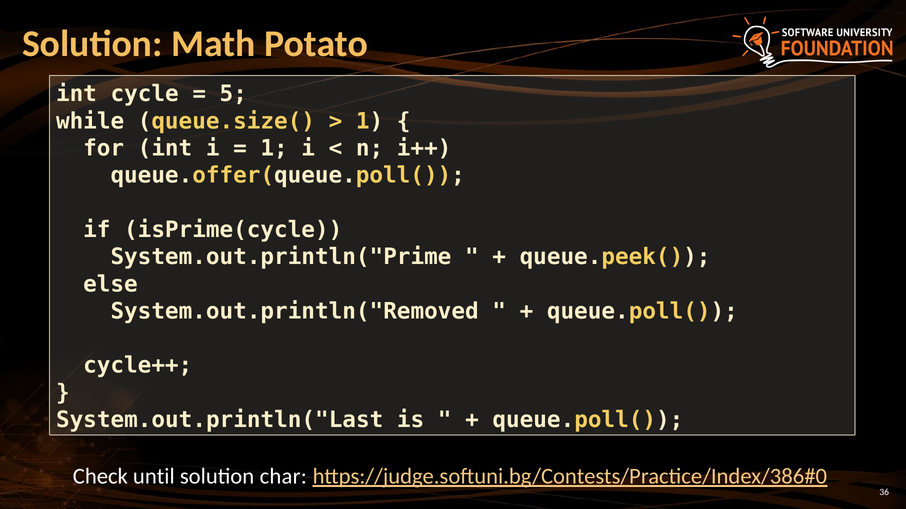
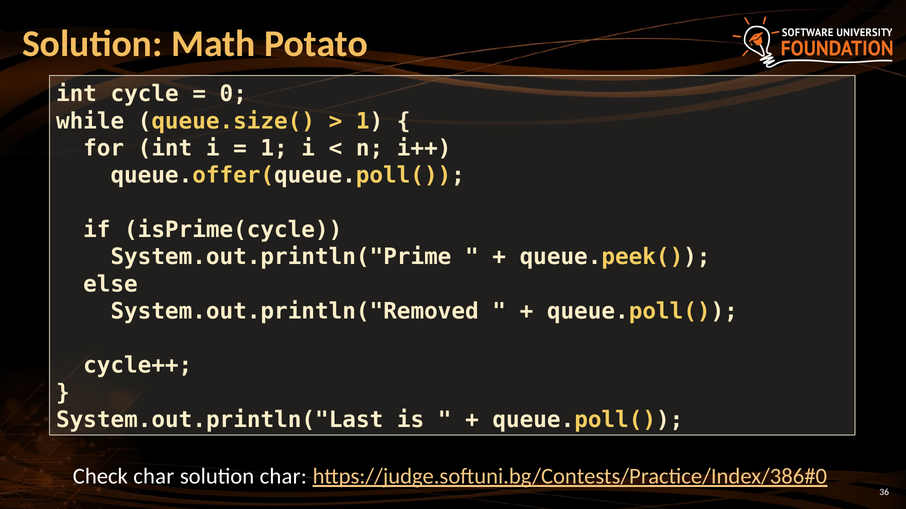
5: 5 -> 0 (233, 94)
Check until: until -> char (154, 477)
